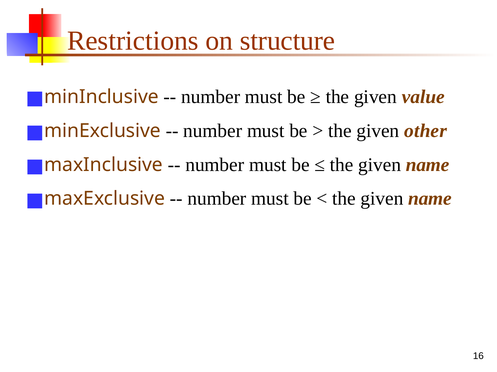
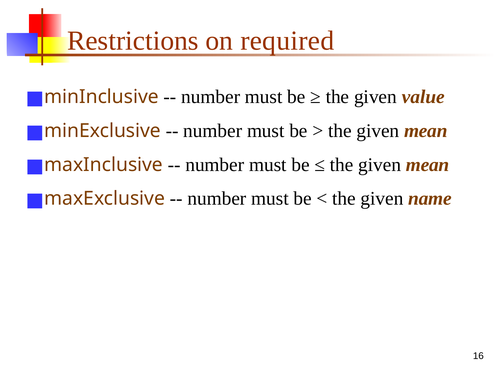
structure: structure -> required (287, 41)
other: other -> mean (426, 131)
name: name -> mean (428, 165)
